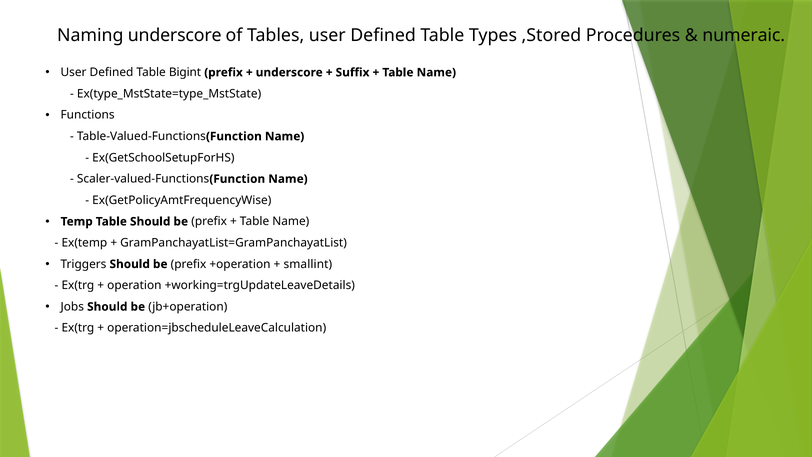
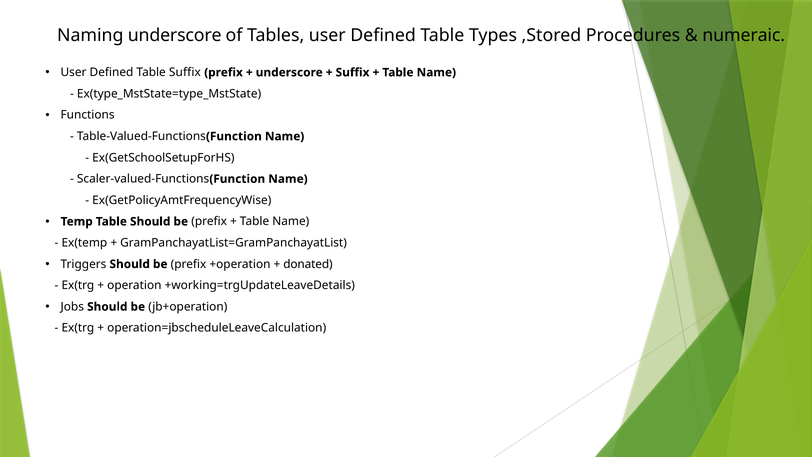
Table Bigint: Bigint -> Suffix (185, 72)
smallint: smallint -> donated (308, 264)
